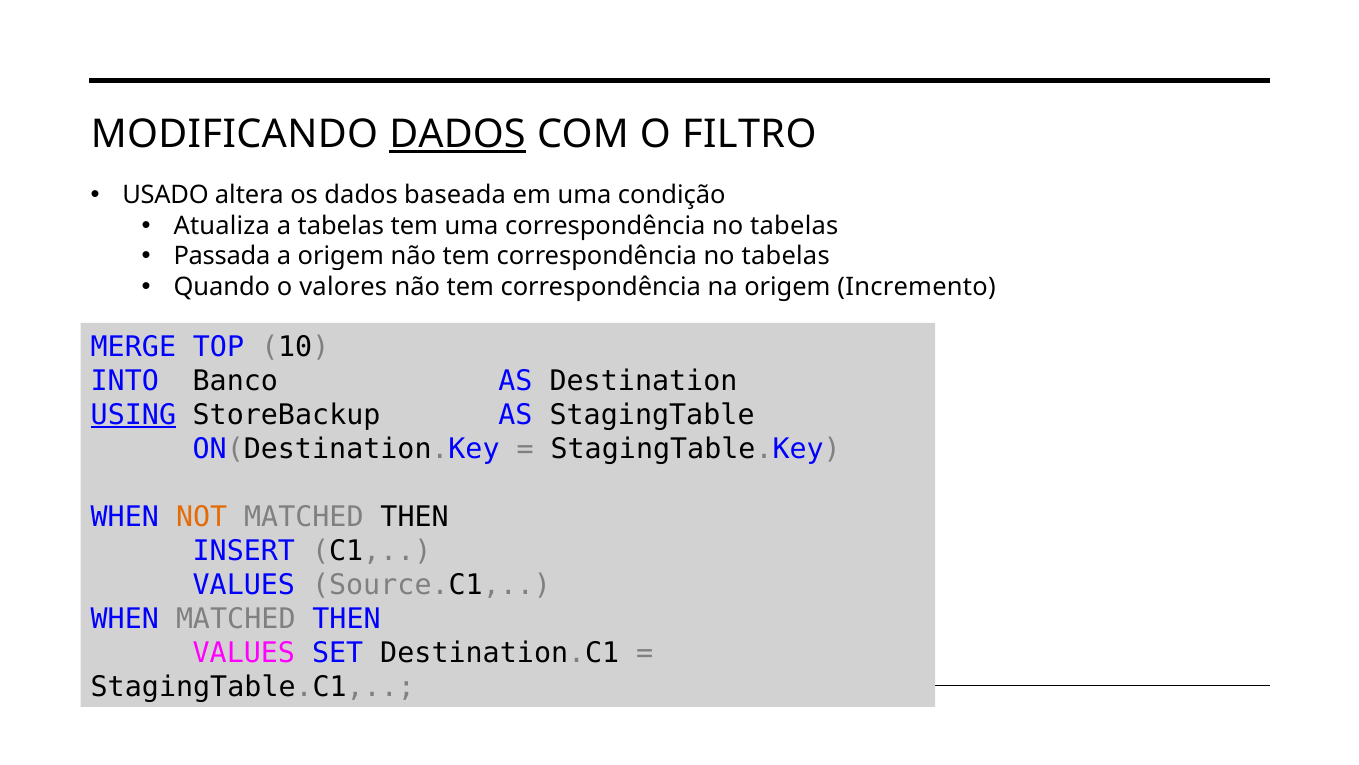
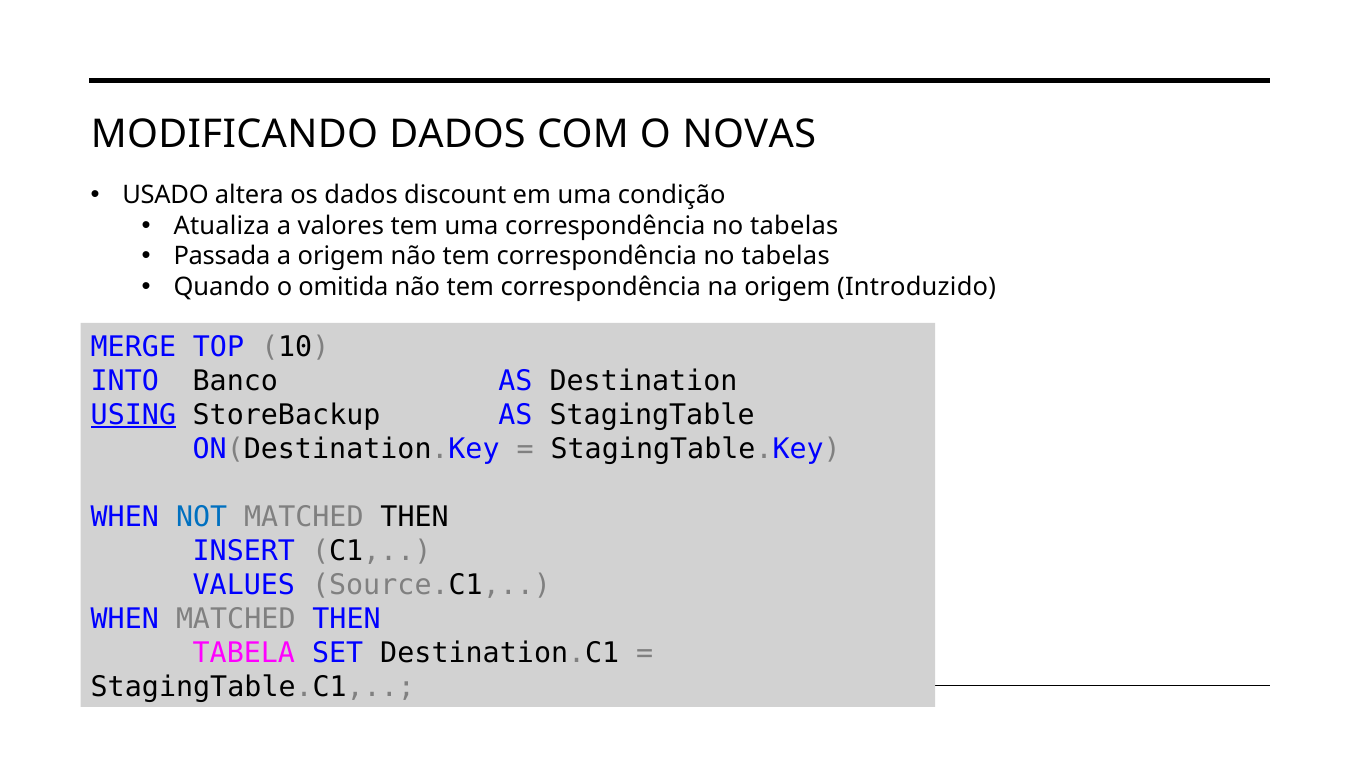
DADOS underline: present -> none (458, 134)
FILTRO: FILTRO -> NOVAS (749, 134)
baseada: baseada -> discount (455, 195)
a tabelas: tabelas -> valores (341, 226)
valores: valores -> omitida (343, 287)
Incremento: Incremento -> Introduzido (917, 287)
NOT colour: orange -> blue (202, 516)
VALUES: VALUES -> TABELA (244, 652)
